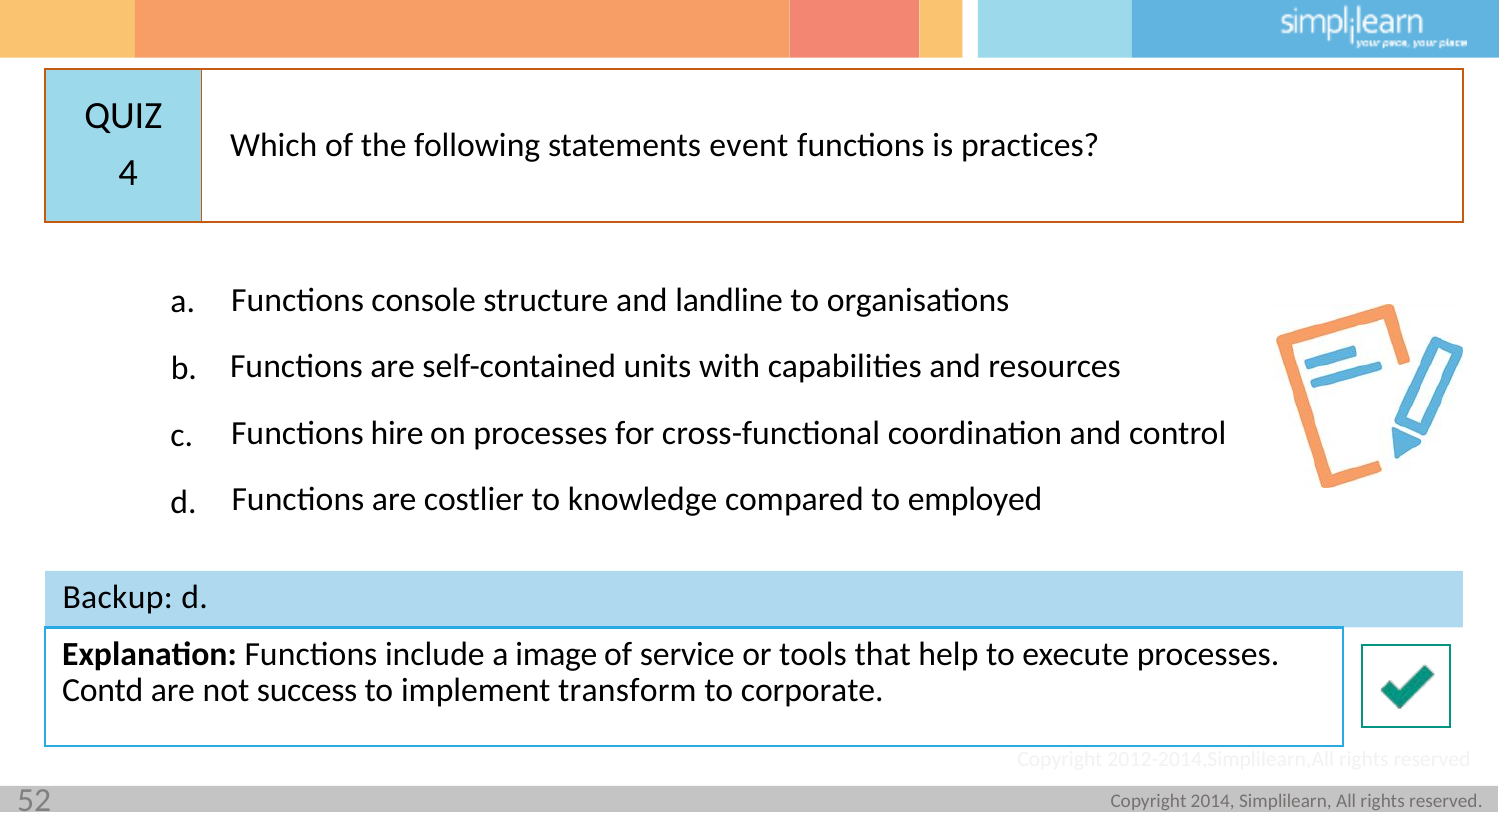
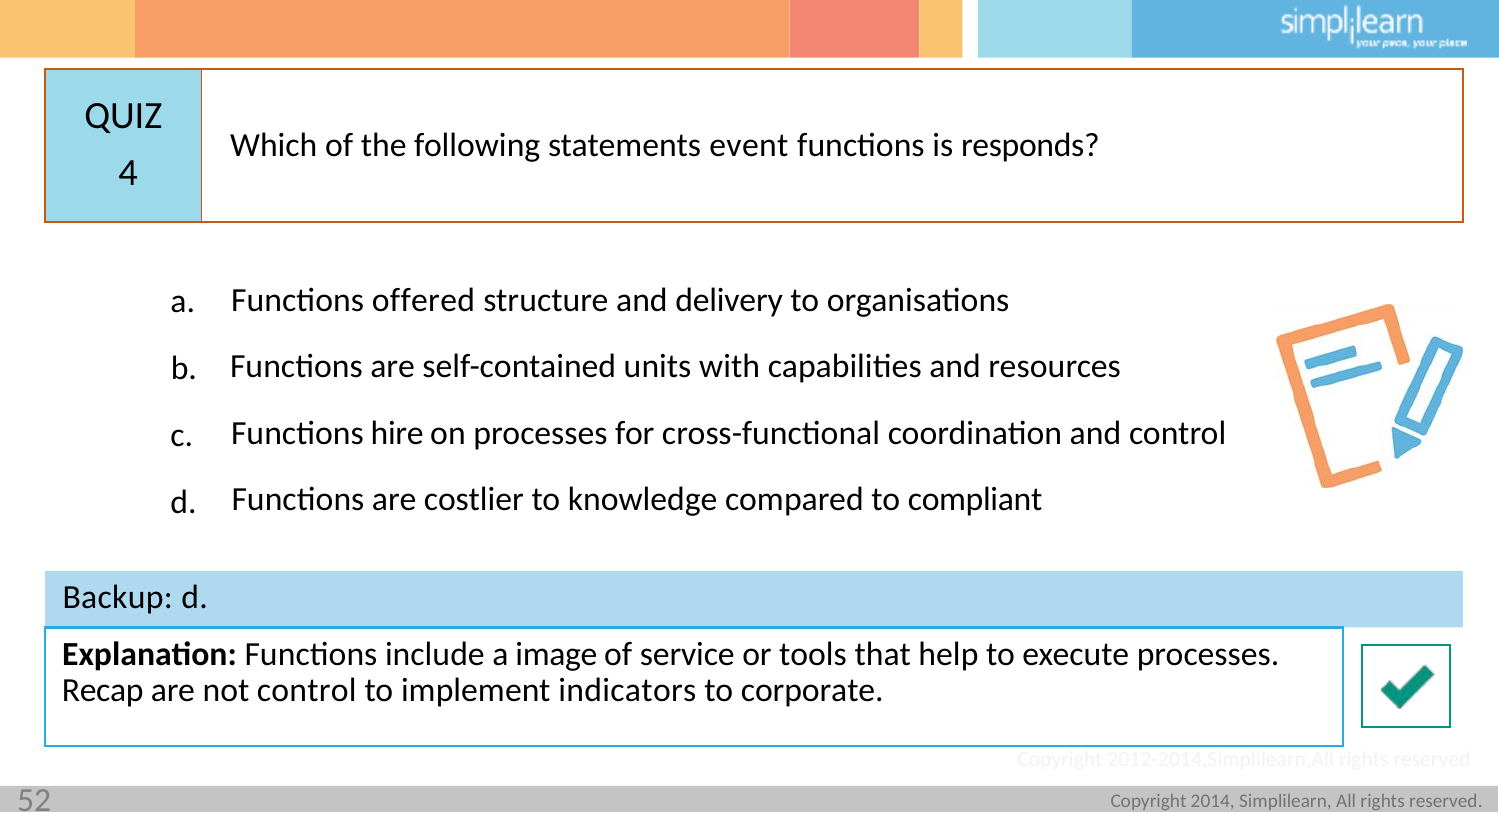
practices: practices -> responds (1030, 146)
console: console -> offered (423, 300)
landline: landline -> delivery (729, 300)
employed: employed -> compliant (975, 500)
Contd: Contd -> Recap (103, 690)
not success: success -> control (307, 690)
transform: transform -> indicators (627, 690)
